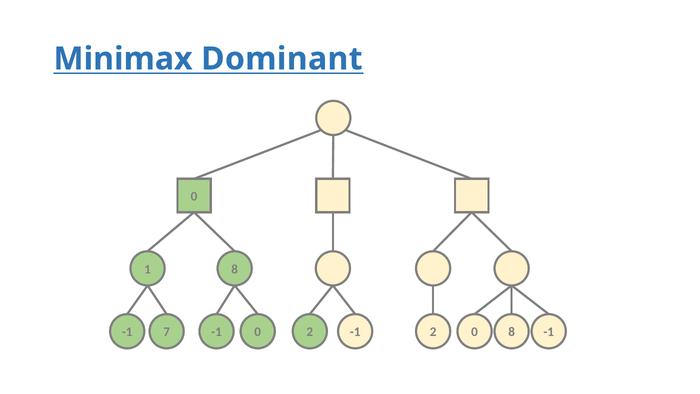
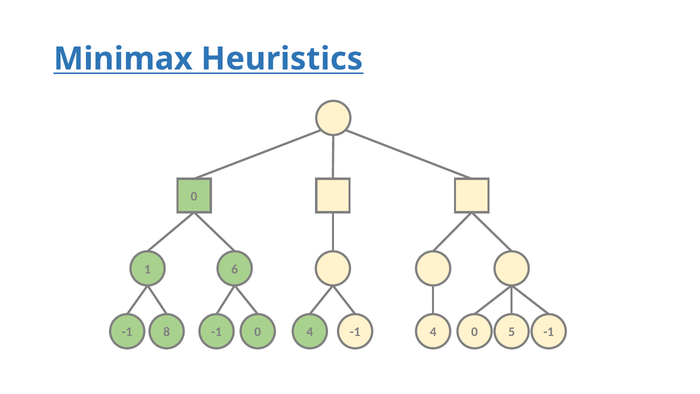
Dominant: Dominant -> Heuristics (282, 59)
1 8: 8 -> 6 (235, 269)
7: 7 -> 8 (167, 332)
0 2: 2 -> 4 (310, 332)
-1 2: 2 -> 4 (433, 332)
0 8: 8 -> 5 (512, 332)
